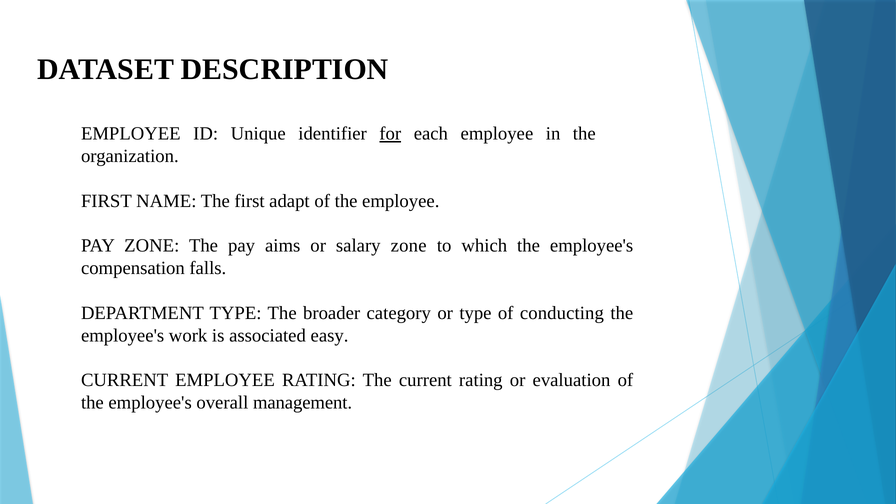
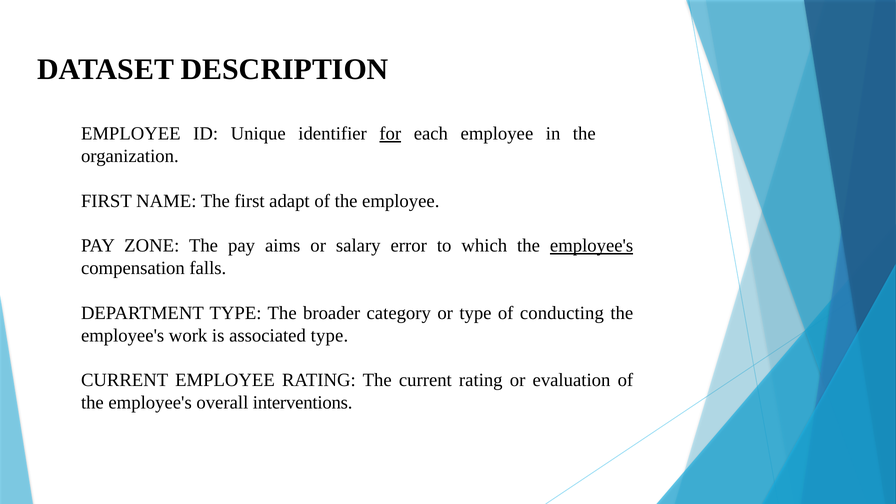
salary zone: zone -> error (409, 246)
employee's underline: none -> present (592, 246)
associated easy: easy -> type (329, 335)
management: management -> interventions (303, 403)
